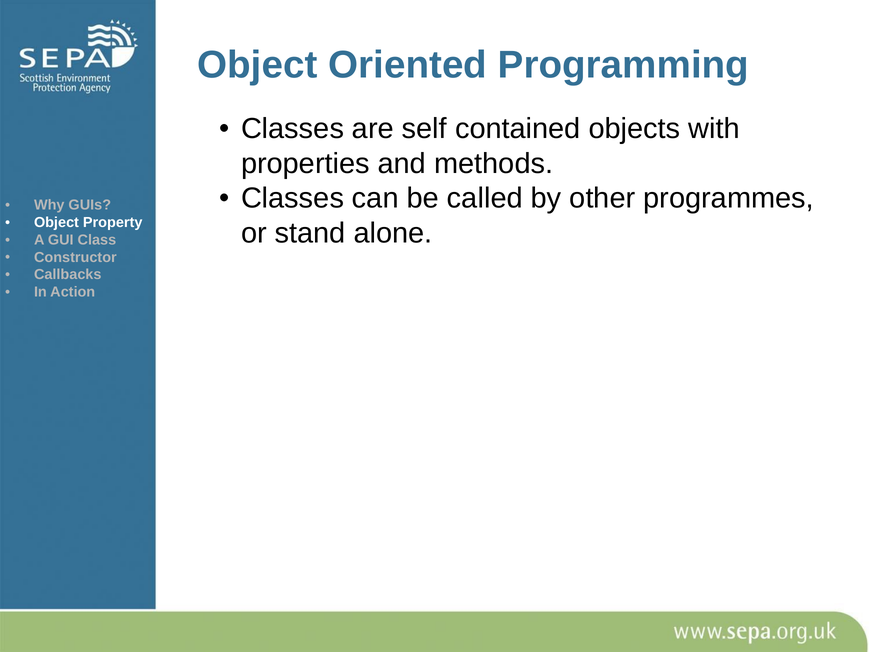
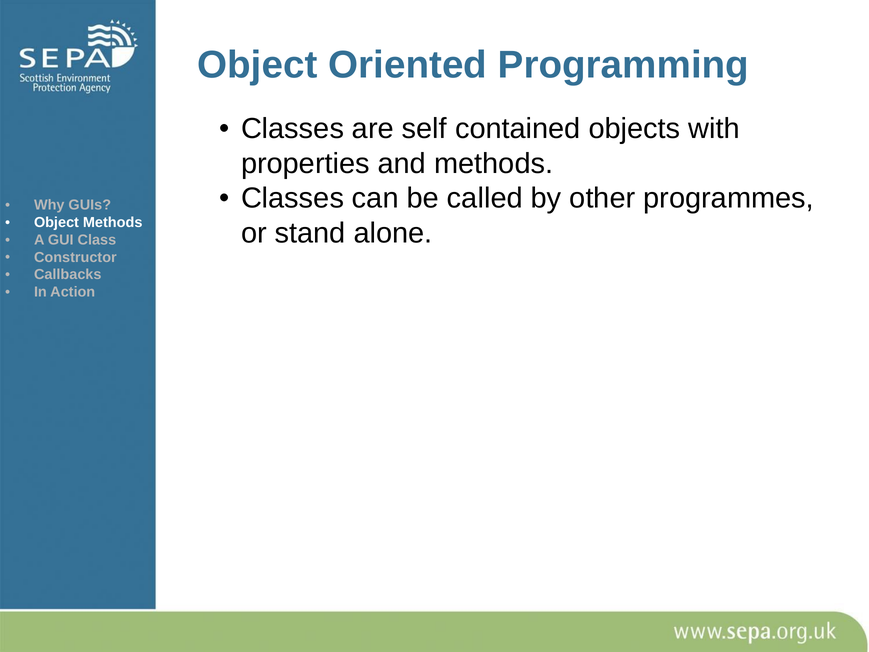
Object Property: Property -> Methods (113, 222)
